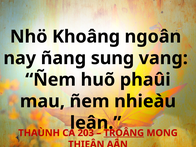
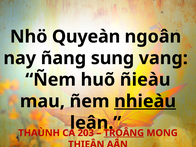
Khoâng: Khoâng -> Quyeàn (86, 37)
phaûi: phaûi -> ñieàu (145, 80)
nhieàu underline: none -> present (145, 101)
